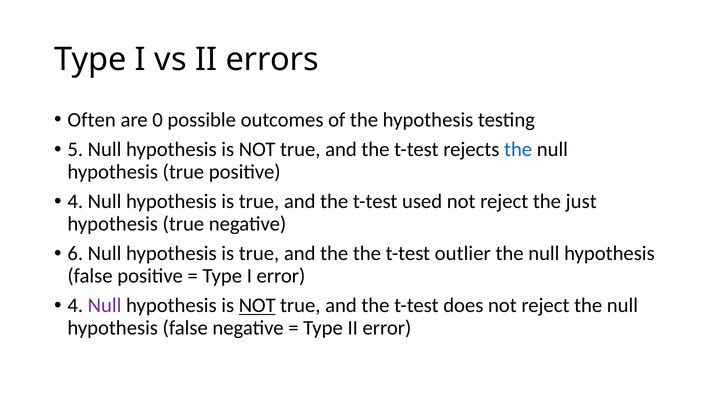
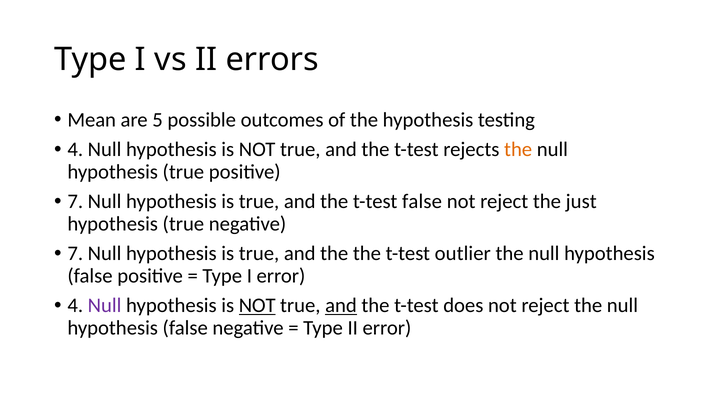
Often: Often -> Mean (92, 120)
0: 0 -> 5 (158, 120)
5: 5 -> 4 (75, 150)
the colour: blue -> orange (518, 150)
4: 4 -> 7 (75, 202)
t-test used: used -> false (422, 202)
6: 6 -> 7 (75, 254)
and underline: none -> present (341, 306)
